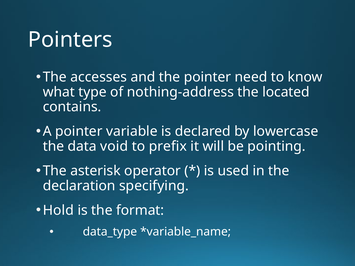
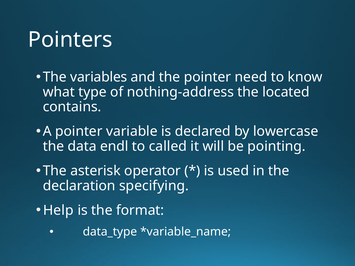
accesses: accesses -> variables (99, 77)
void: void -> endl (114, 146)
prefix: prefix -> called (168, 146)
Hold: Hold -> Help (58, 210)
